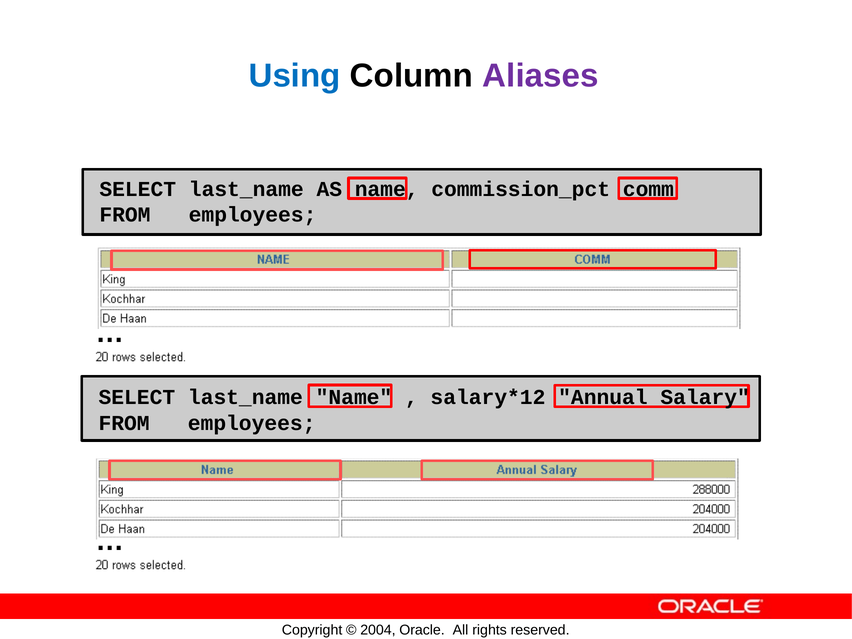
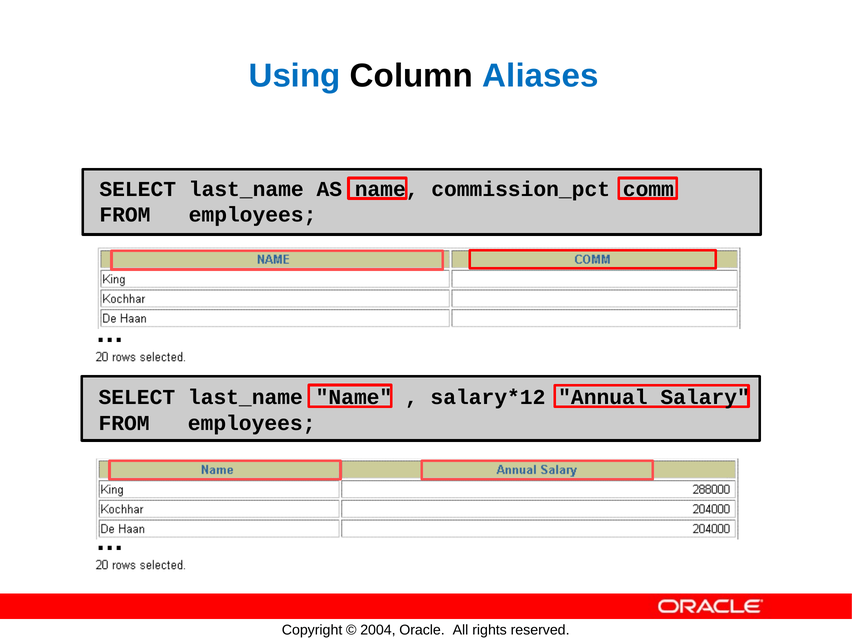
Aliases colour: purple -> blue (540, 76)
